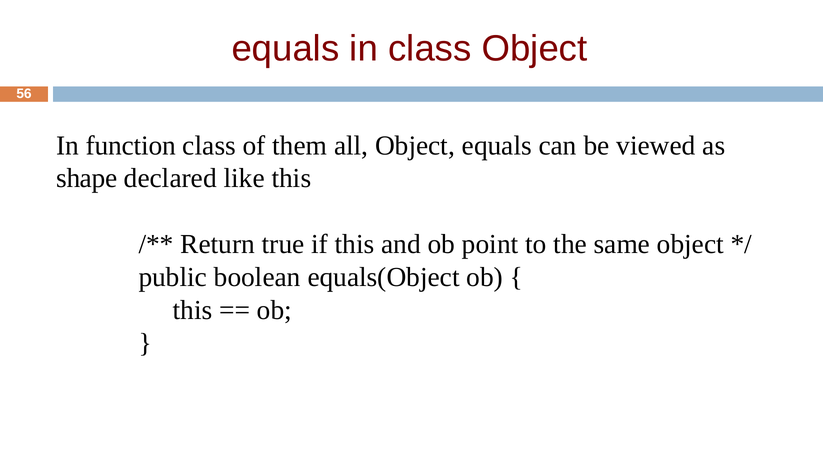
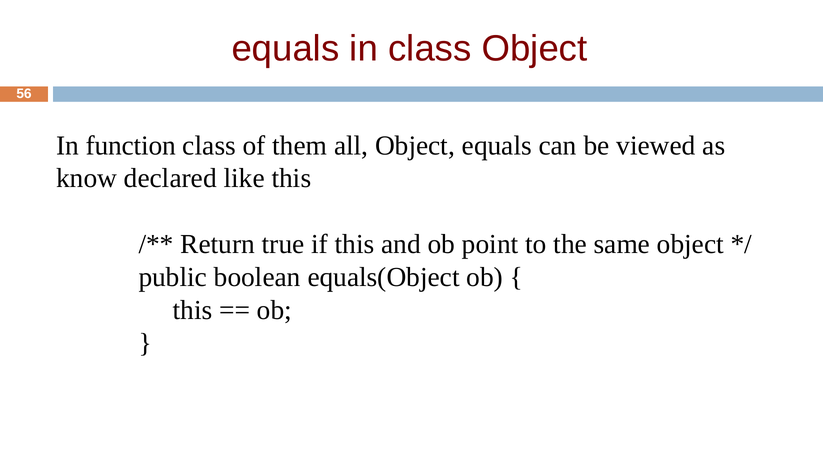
shape: shape -> know (87, 178)
